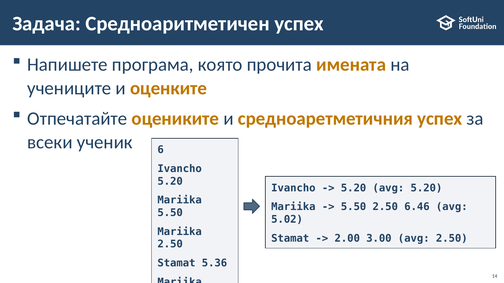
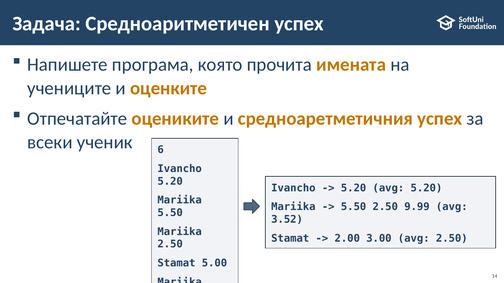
6.46: 6.46 -> 9.99 (417, 207)
5.02: 5.02 -> 3.52 (287, 220)
5.36: 5.36 -> 5.00 (214, 264)
